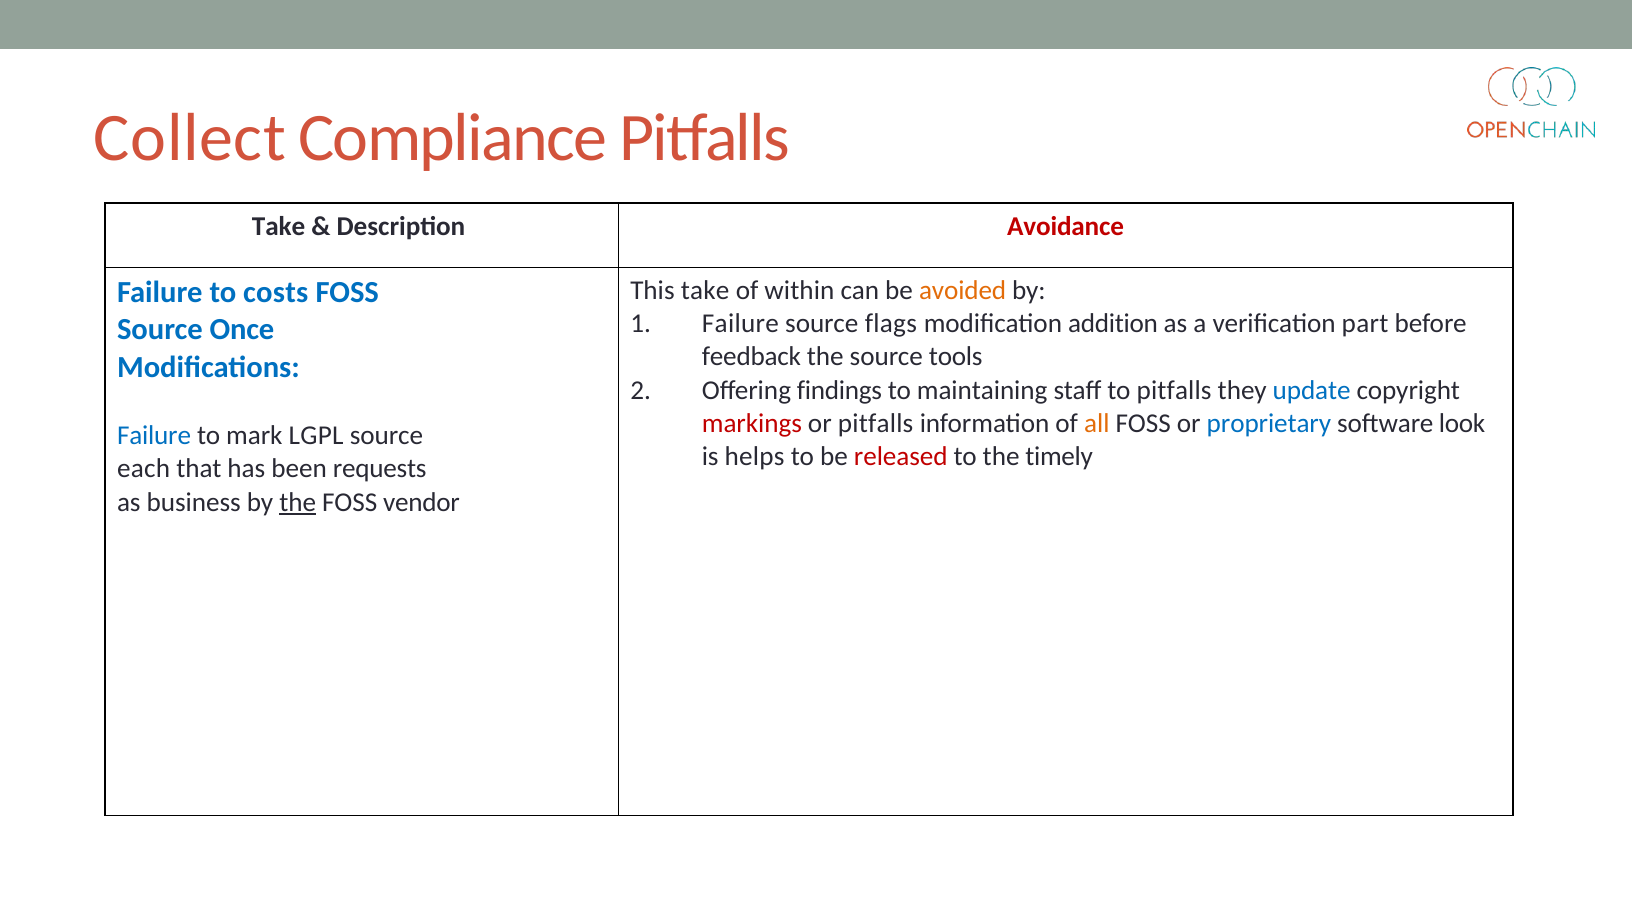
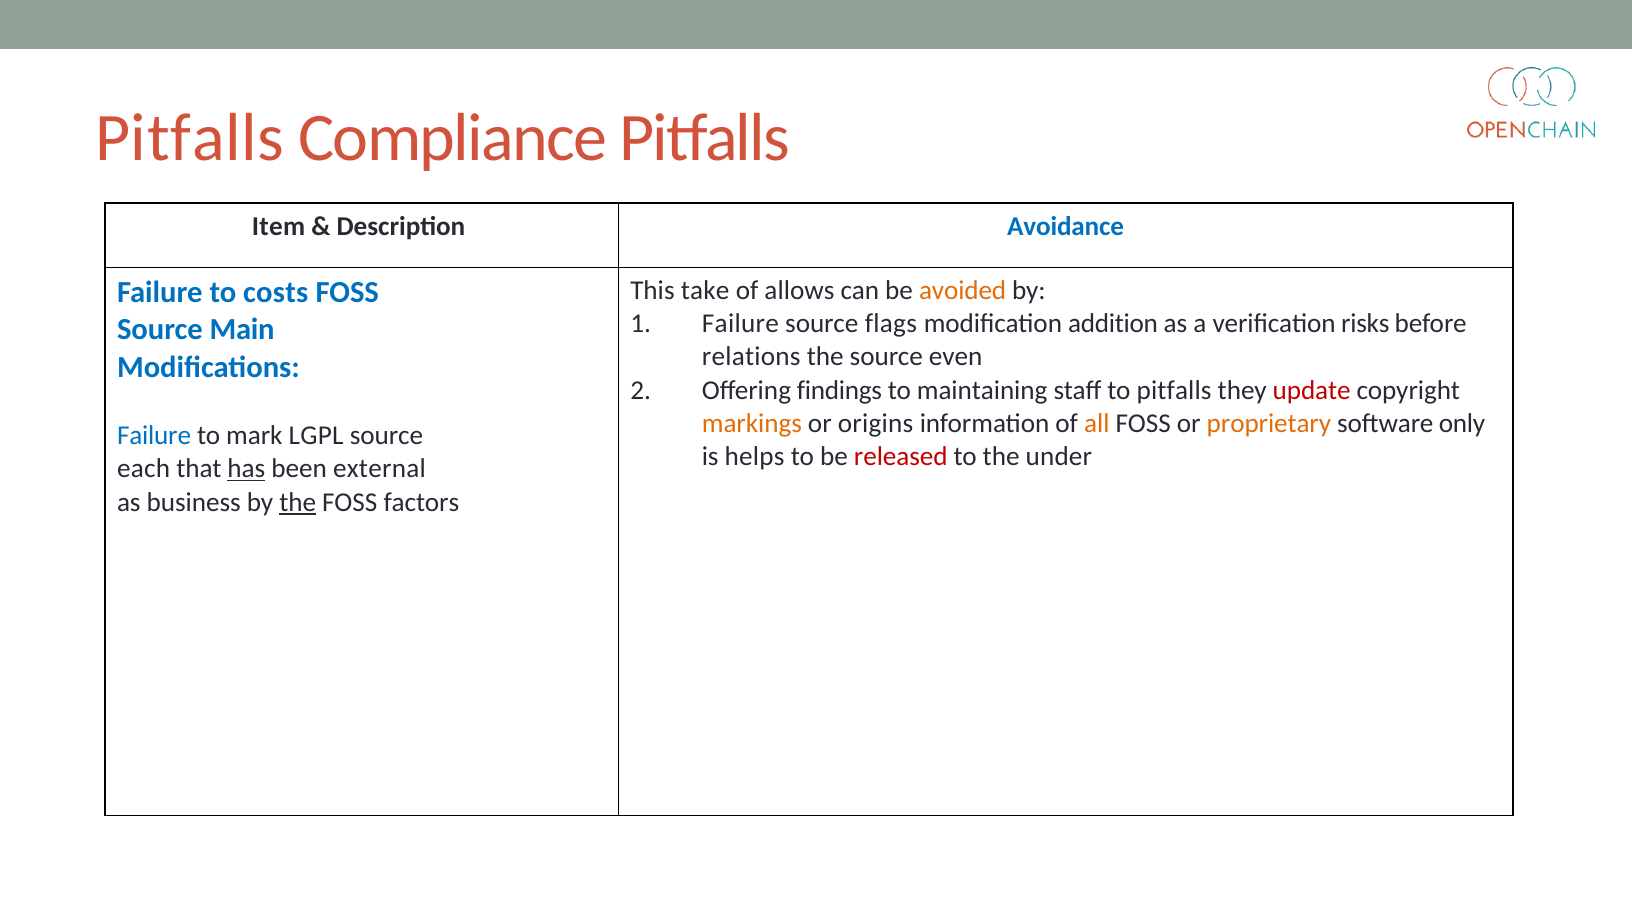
Collect: Collect -> Pitfalls (190, 139)
Take: Take -> Item (278, 226)
Avoidance colour: red -> blue (1066, 226)
within: within -> allows (800, 290)
part: part -> risks (1365, 324)
Once: Once -> Main (242, 330)
feedback: feedback -> relations (751, 357)
tools: tools -> even (956, 357)
update colour: blue -> red (1312, 390)
markings colour: red -> orange (752, 423)
or pitfalls: pitfalls -> origins (876, 423)
proprietary colour: blue -> orange (1269, 423)
look: look -> only (1462, 423)
timely: timely -> under (1059, 457)
has underline: none -> present (246, 469)
requests: requests -> external (379, 469)
vendor: vendor -> factors (421, 502)
